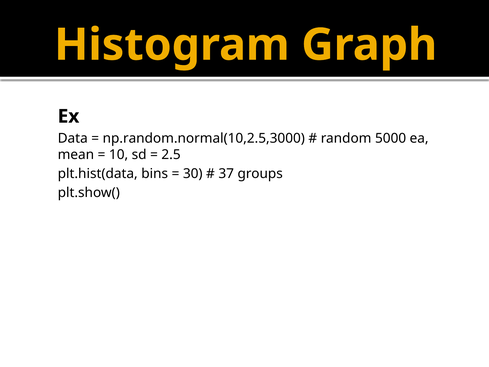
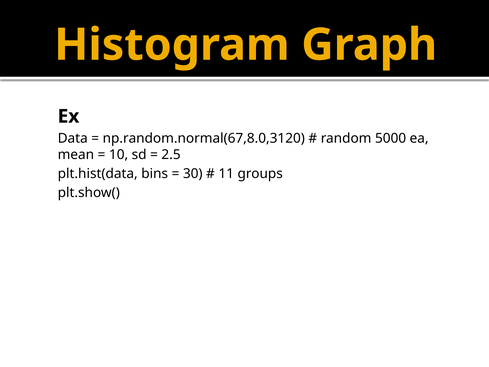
np.random.normal(10,2.5,3000: np.random.normal(10,2.5,3000 -> np.random.normal(67,8.0,3120 (204, 138)
37: 37 -> 11 (226, 174)
